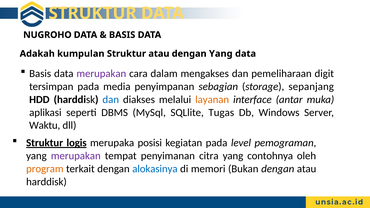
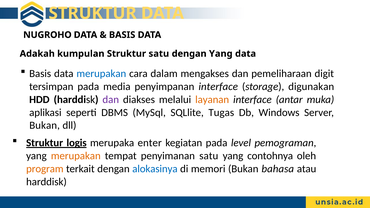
Struktur atau: atau -> satu (159, 54)
merupakan colour: purple -> blue (101, 74)
penyimpanan sebagian: sebagian -> interface (218, 87)
sepanjang: sepanjang -> digunakan (311, 87)
dan colour: blue -> purple (111, 100)
Waktu: Waktu -> Bukan (45, 125)
posisi: posisi -> enter (150, 143)
merupakan colour: purple -> orange (76, 156)
penyimanan citra: citra -> satu (209, 156)
Bukan dengan: dengan -> bahasa (278, 169)
